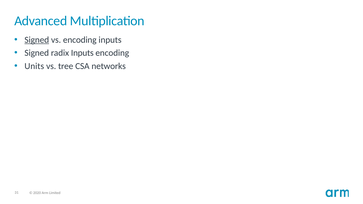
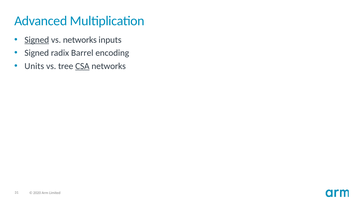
vs encoding: encoding -> networks (80, 40)
radix Inputs: Inputs -> Barrel (82, 53)
CSA underline: none -> present (82, 66)
